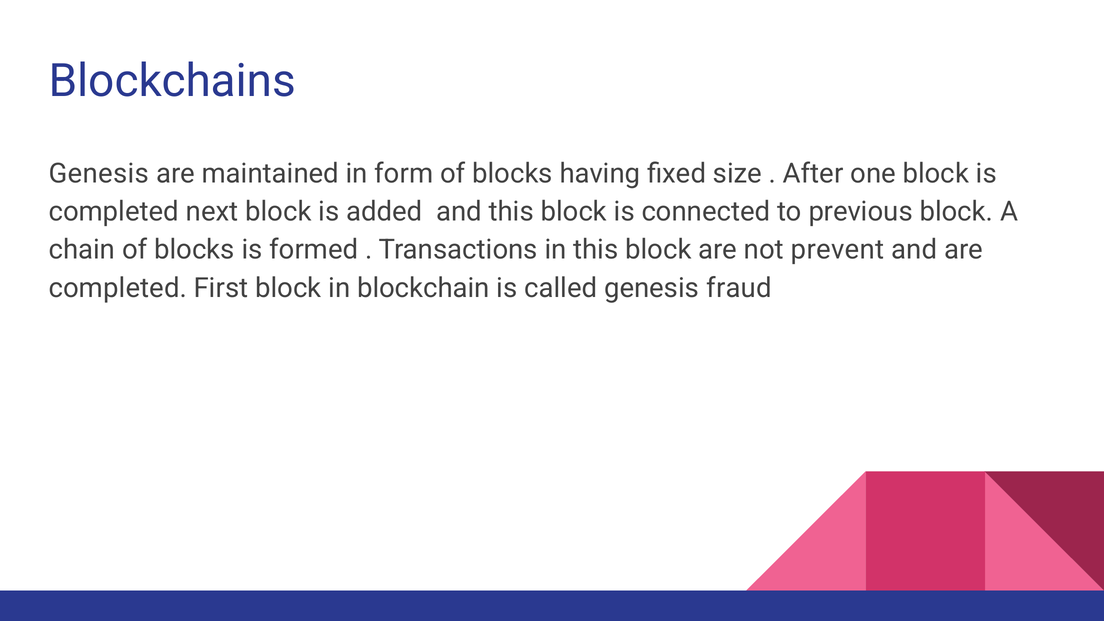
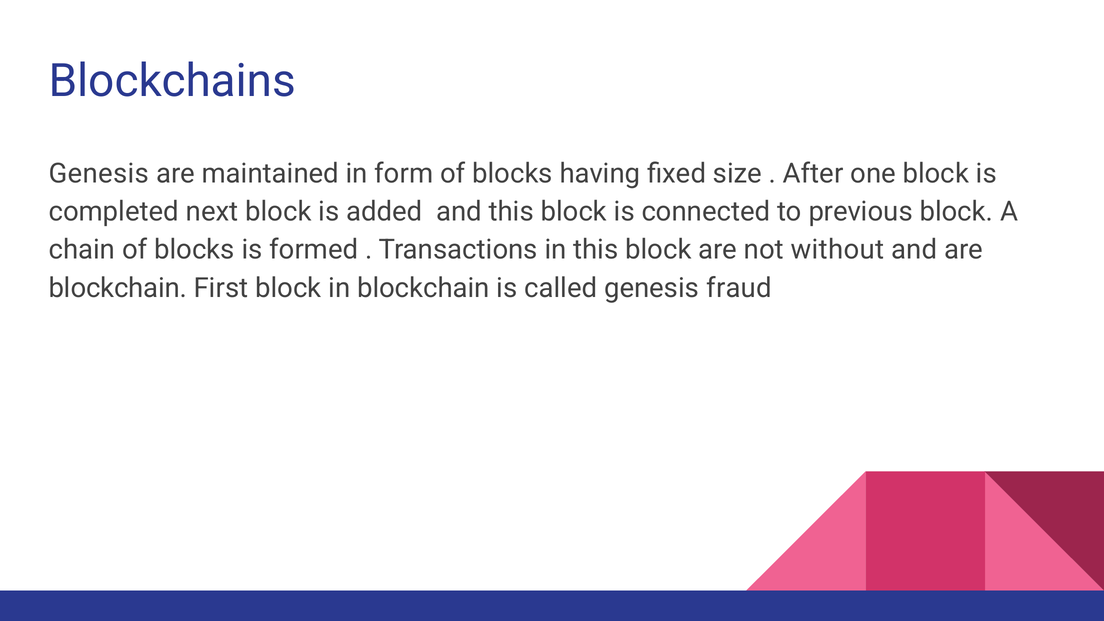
prevent: prevent -> without (838, 250)
completed: completed -> blockchain (118, 288)
